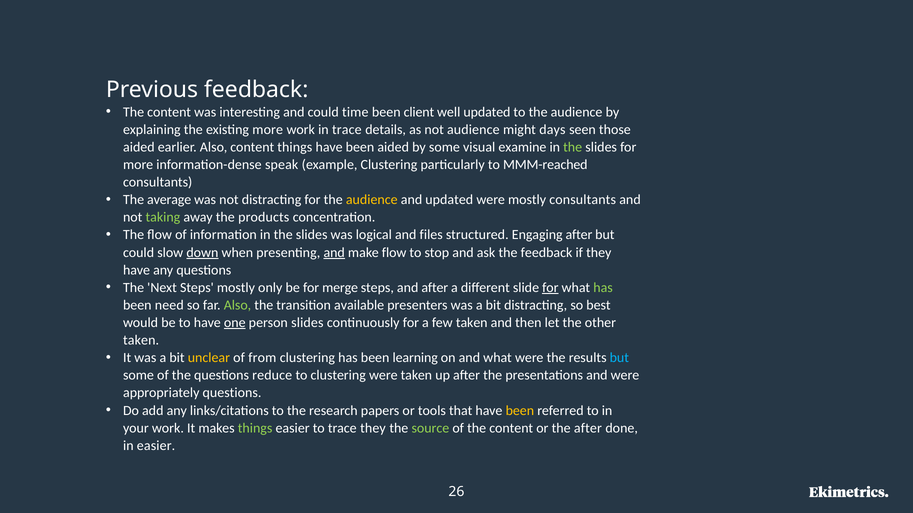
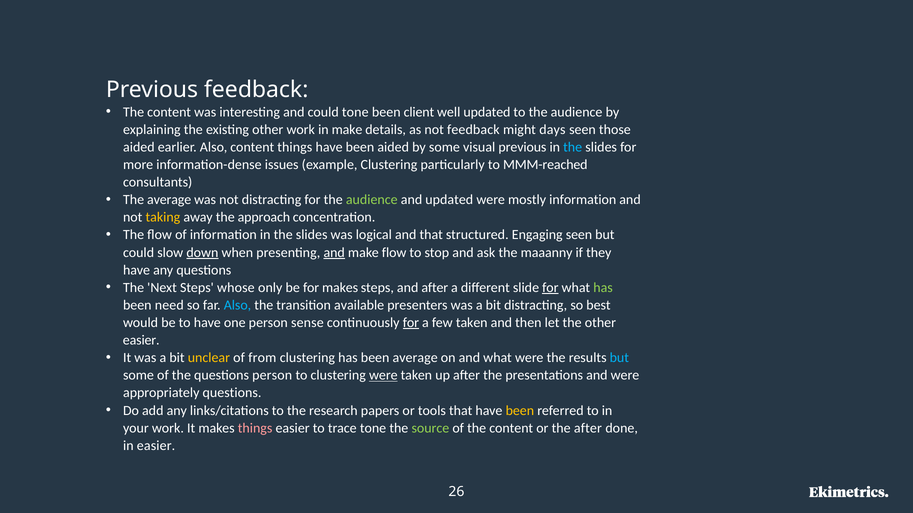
could time: time -> tone (355, 112)
existing more: more -> other (268, 130)
in trace: trace -> make (347, 130)
not audience: audience -> feedback (473, 130)
visual examine: examine -> previous (522, 147)
the colour: light green -> light blue (573, 147)
speak: speak -> issues (282, 165)
audience colour: yellow -> light green (372, 200)
mostly consultants: consultants -> information (583, 200)
taking colour: light green -> yellow (163, 218)
products: products -> approach (264, 218)
and files: files -> that (431, 235)
Engaging after: after -> seen (579, 235)
the feedback: feedback -> maaanny (547, 253)
Steps mostly: mostly -> whose (236, 288)
for merge: merge -> makes (340, 288)
Also colour: light green -> light blue (237, 305)
one underline: present -> none (235, 323)
person slides: slides -> sense (307, 323)
for underline: none -> present (411, 323)
taken: taken -> easier (141, 341)
been learning: learning -> average (415, 358)
questions reduce: reduce -> person (272, 376)
were underline: none -> present (383, 376)
things colour: light green -> pink (255, 428)
trace they: they -> tone (373, 428)
